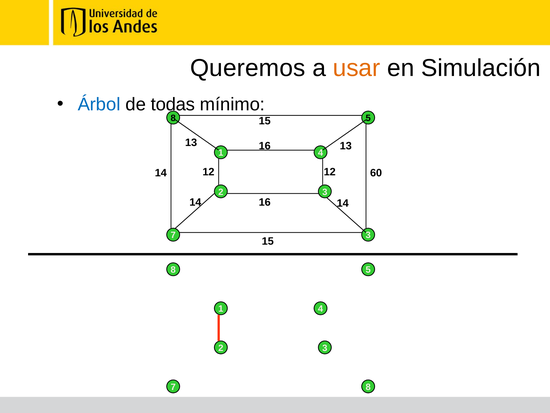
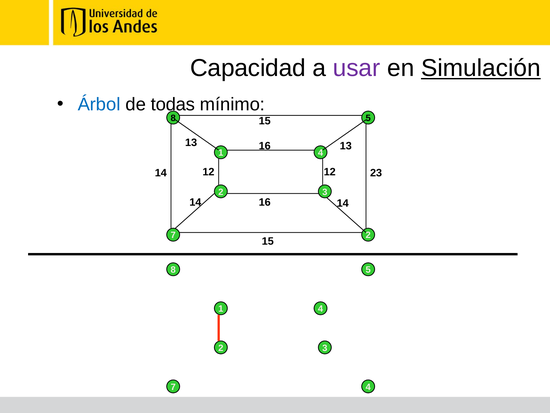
Queremos: Queremos -> Capacidad (248, 68)
usar colour: orange -> purple (357, 68)
Simulación underline: none -> present (481, 68)
60: 60 -> 23 (376, 173)
7 3: 3 -> 2 (368, 235)
7 8: 8 -> 4 (368, 387)
